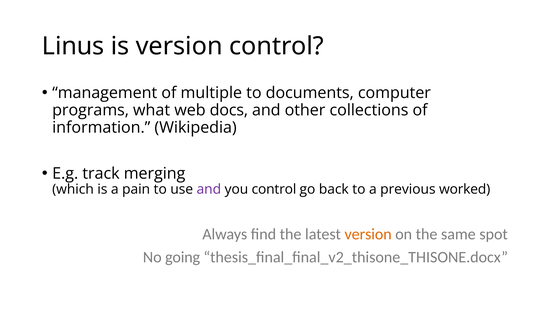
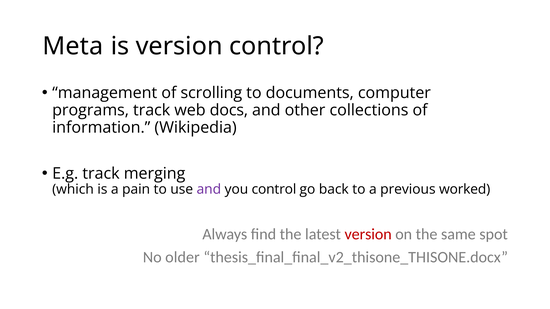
Linus: Linus -> Meta (73, 46)
multiple: multiple -> scrolling (211, 93)
programs what: what -> track (152, 110)
version colour: orange -> red (368, 234)
going: going -> older (182, 258)
